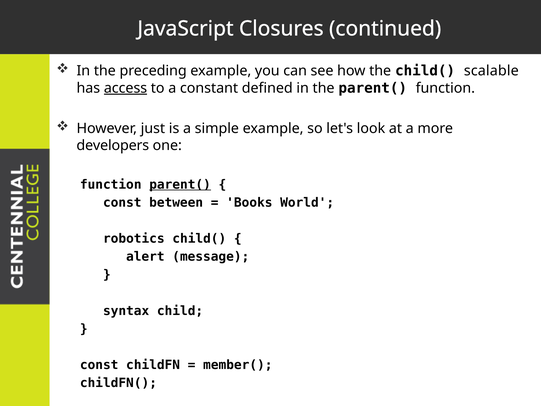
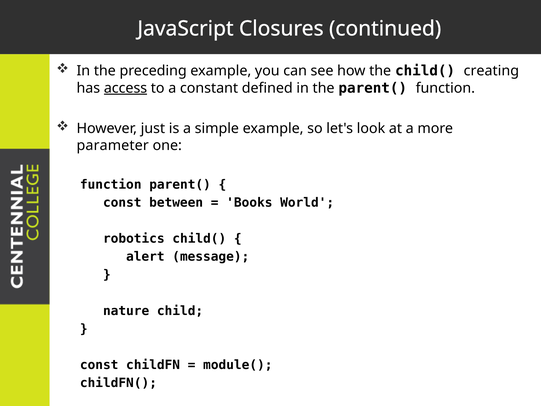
scalable: scalable -> creating (491, 71)
developers: developers -> parameter (113, 145)
parent( underline: present -> none (180, 184)
syntax: syntax -> nature (126, 311)
member(: member( -> module( (238, 365)
